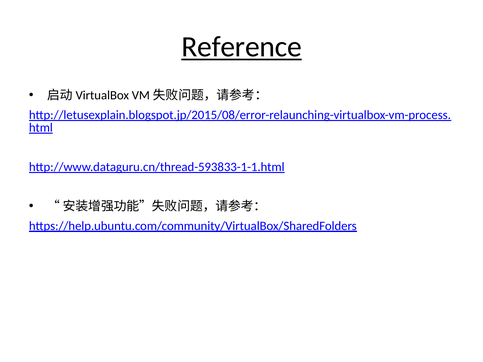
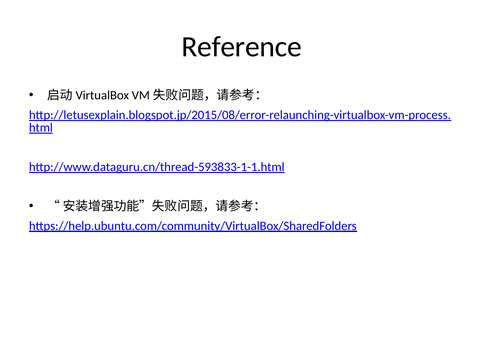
Reference underline: present -> none (242, 47)
